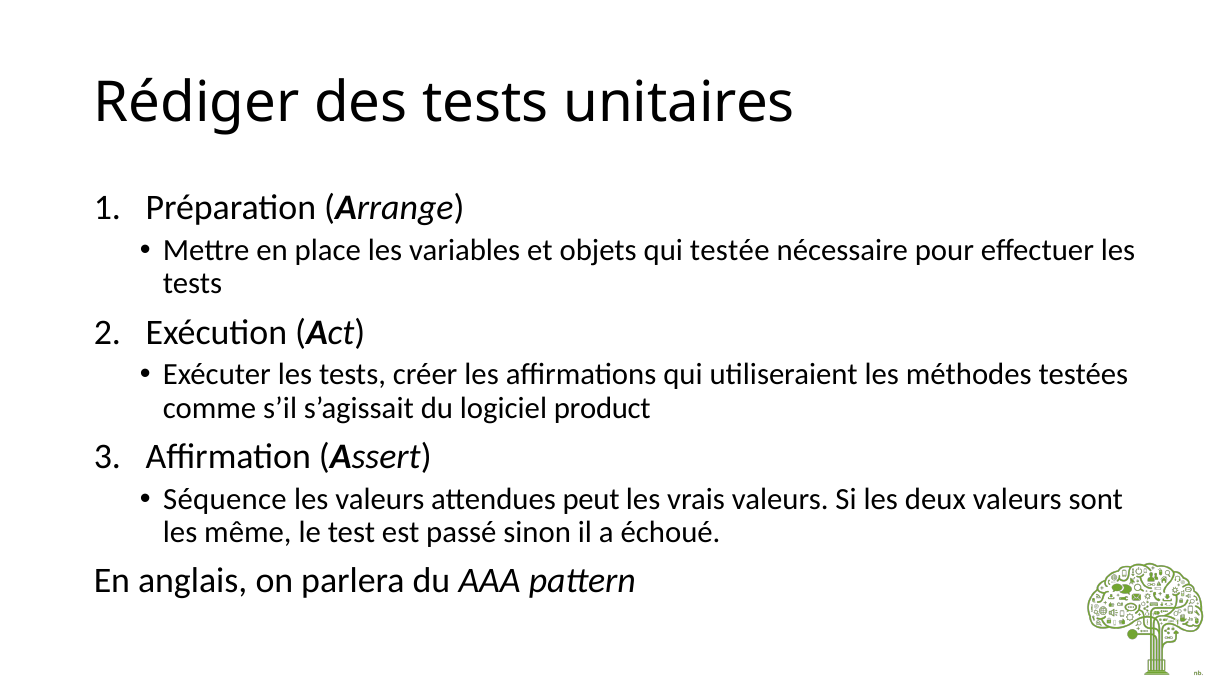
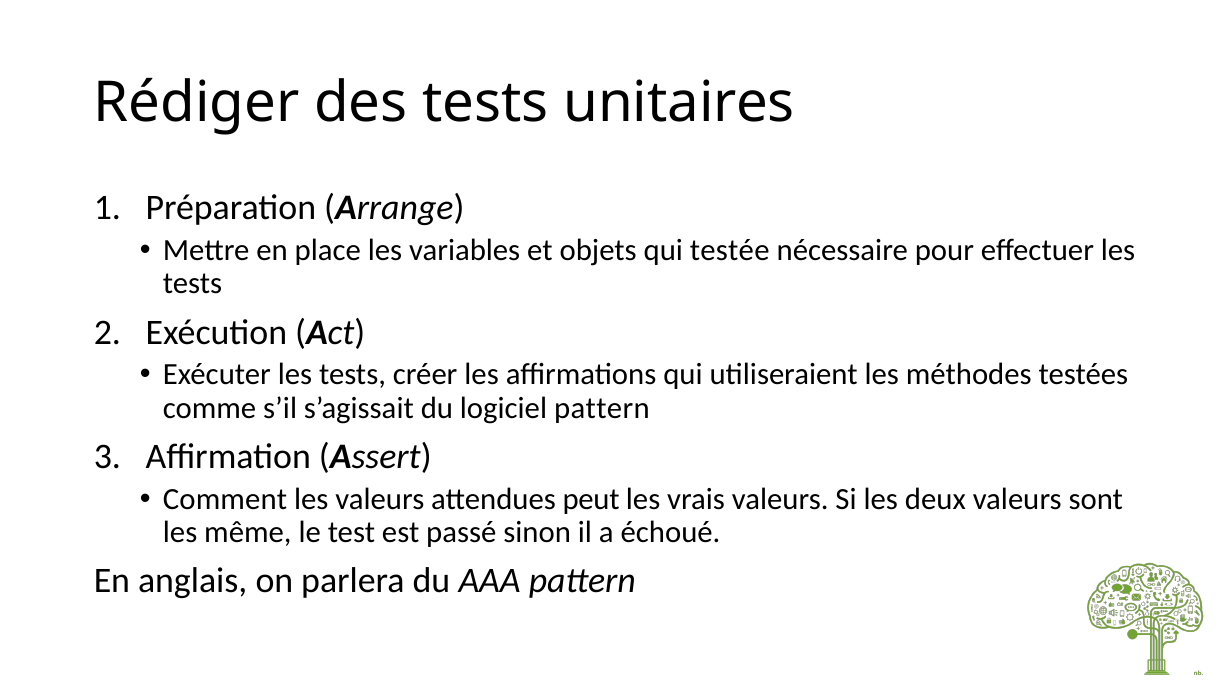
logiciel product: product -> pattern (602, 408)
Séquence: Séquence -> Comment (225, 499)
